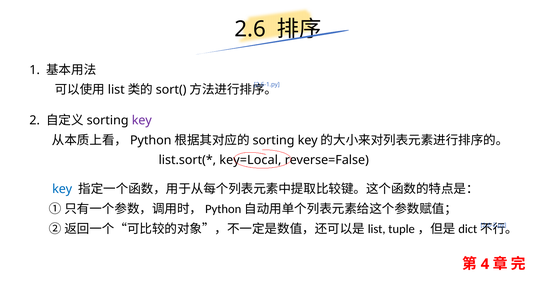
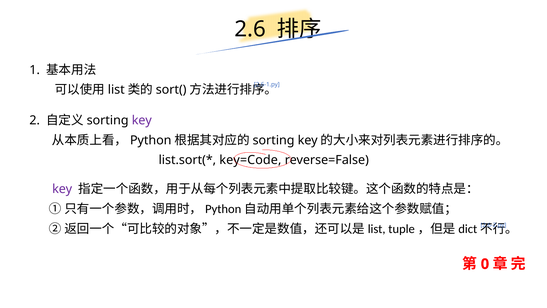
key=Local: key=Local -> key=Code (250, 160)
key colour: blue -> purple (62, 189)
4: 4 -> 0 (485, 264)
